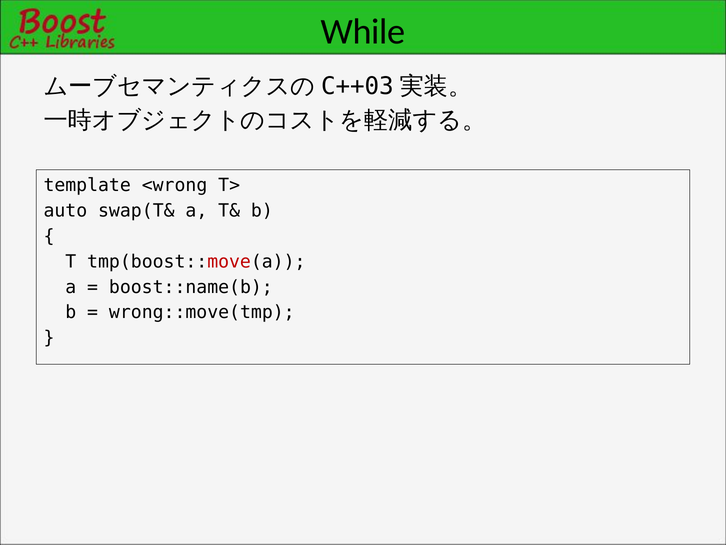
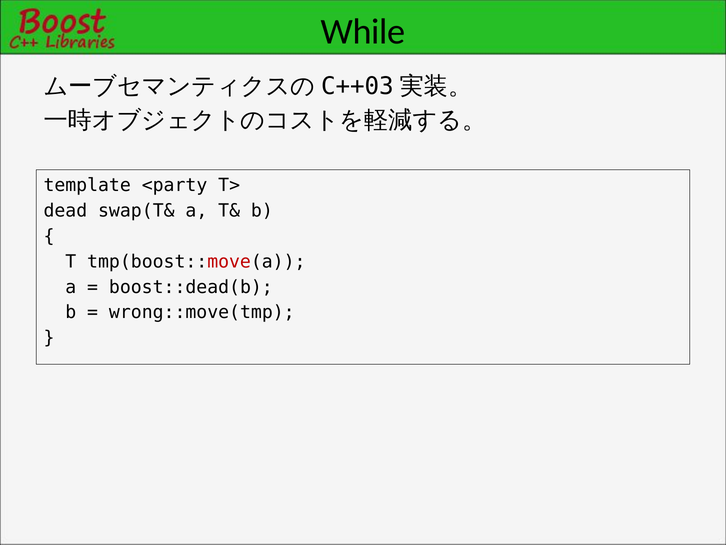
<wrong: <wrong -> <party (175, 185)
auto: auto -> dead (65, 211)
boost::name(b: boost::name(b -> boost::dead(b (191, 287)
